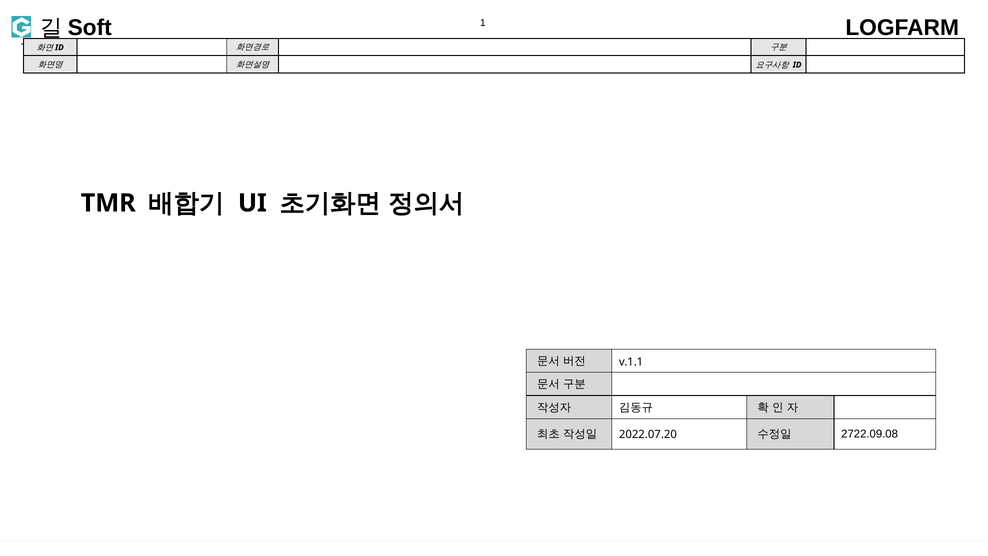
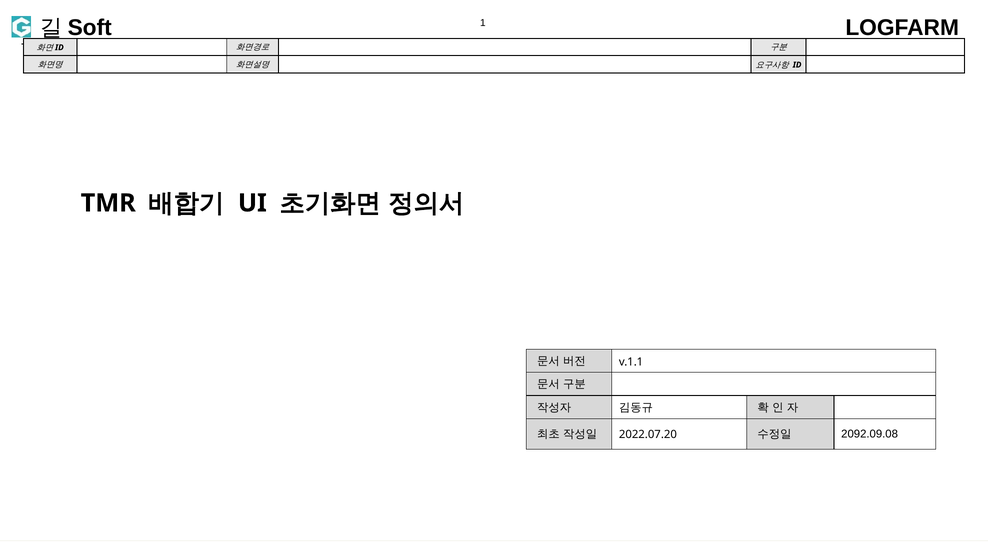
2722.09.08: 2722.09.08 -> 2092.09.08 (870, 434)
